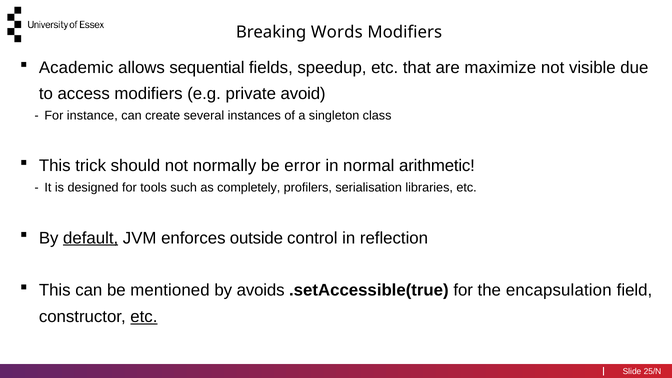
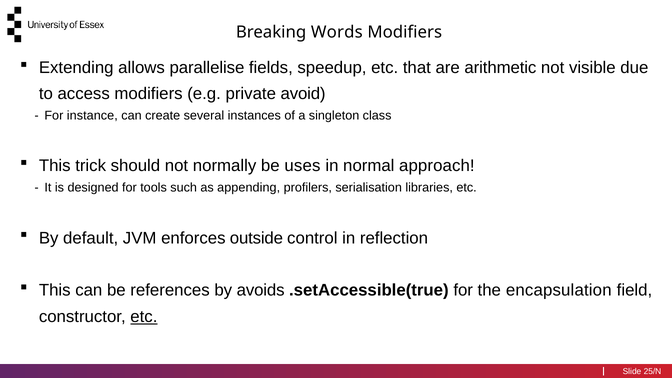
Academic: Academic -> Extending (76, 68)
sequential: sequential -> parallelise (207, 68)
maximize: maximize -> arithmetic (500, 68)
error: error -> uses (302, 166)
arithmetic: arithmetic -> approach (437, 166)
completely: completely -> appending (249, 188)
default underline: present -> none (91, 238)
mentioned: mentioned -> references (170, 290)
